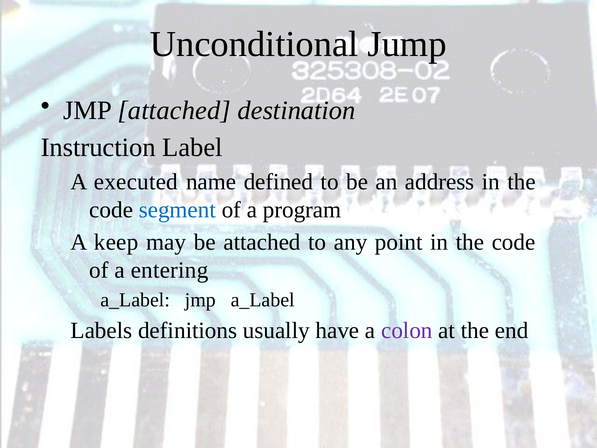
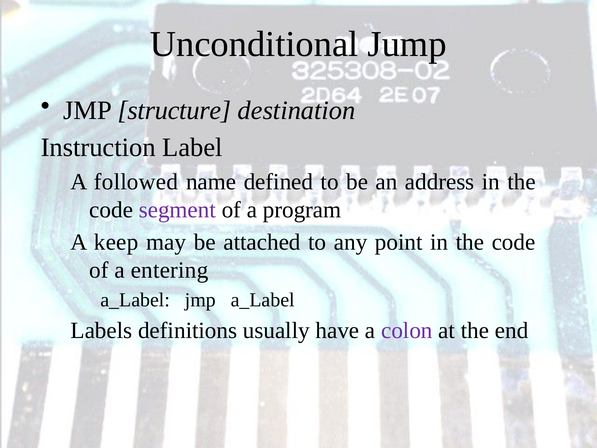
JMP attached: attached -> structure (174, 110)
executed: executed -> followed (136, 182)
segment colour: blue -> purple (177, 210)
